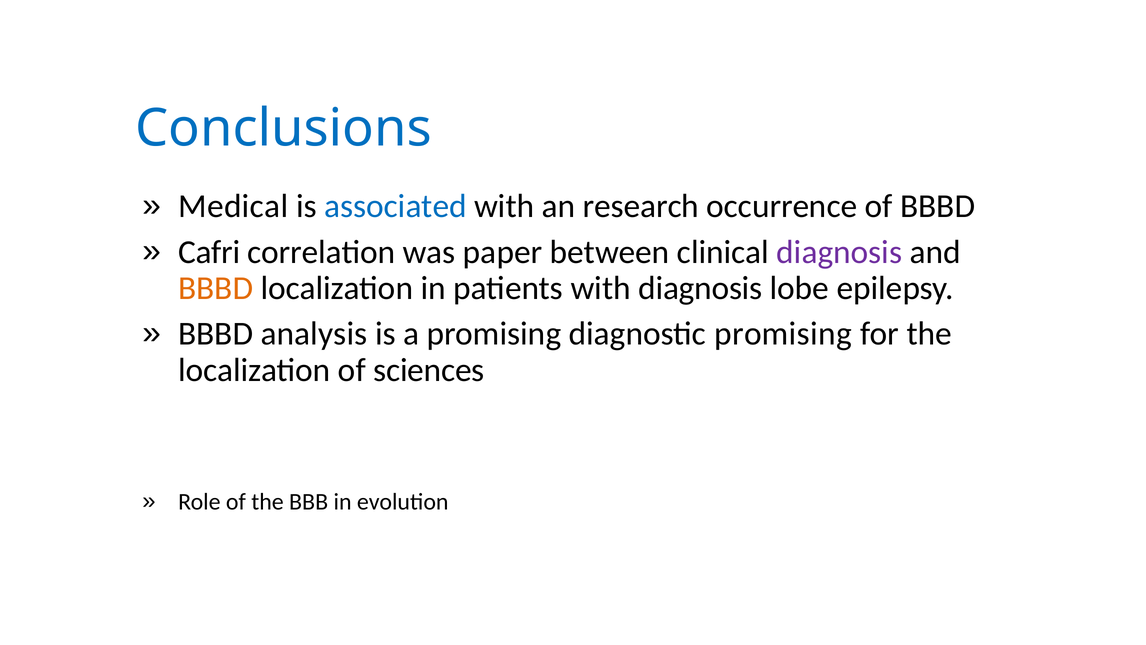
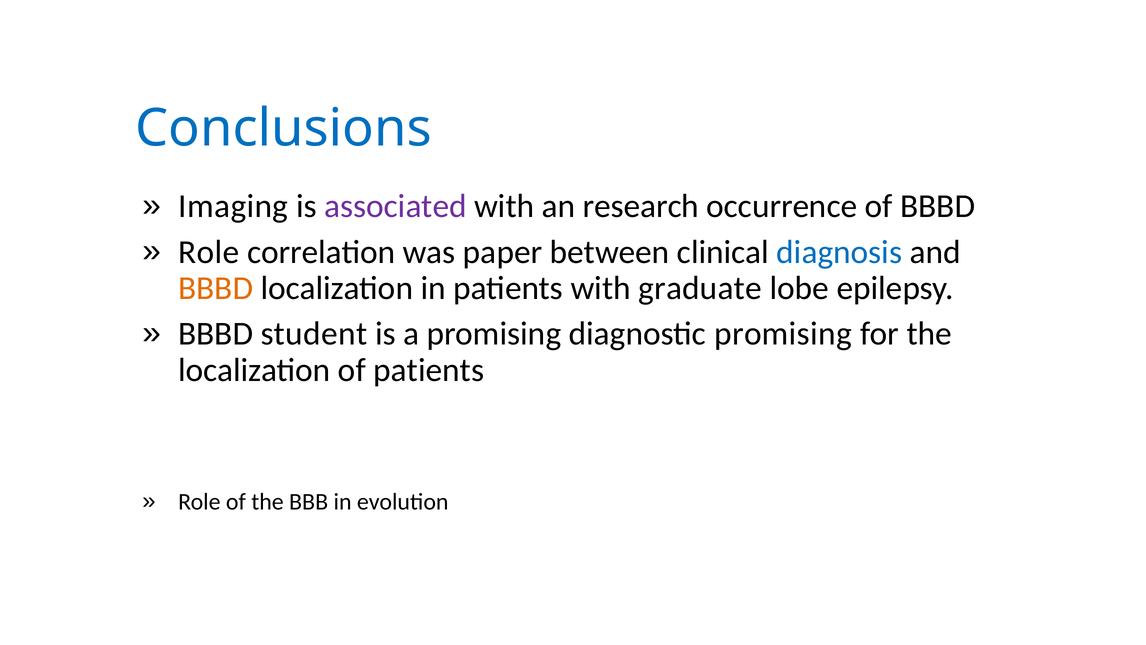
Medical: Medical -> Imaging (233, 206)
associated colour: blue -> purple (396, 206)
Cafri: Cafri -> Role (209, 252)
diagnosis colour: purple -> blue (839, 252)
with diagnosis: diagnosis -> graduate (700, 288)
analysis: analysis -> student (314, 334)
of sciences: sciences -> patients (429, 370)
